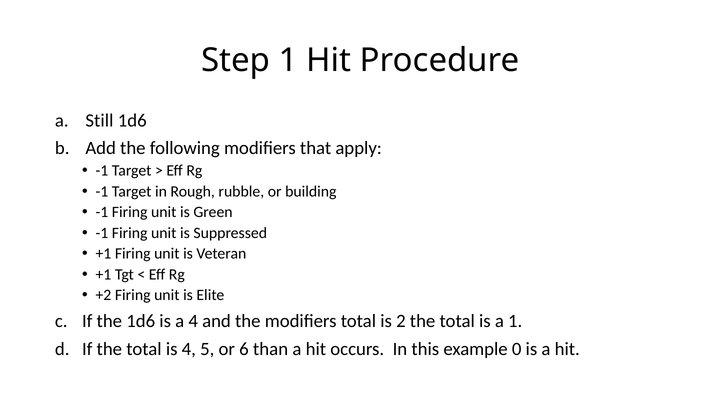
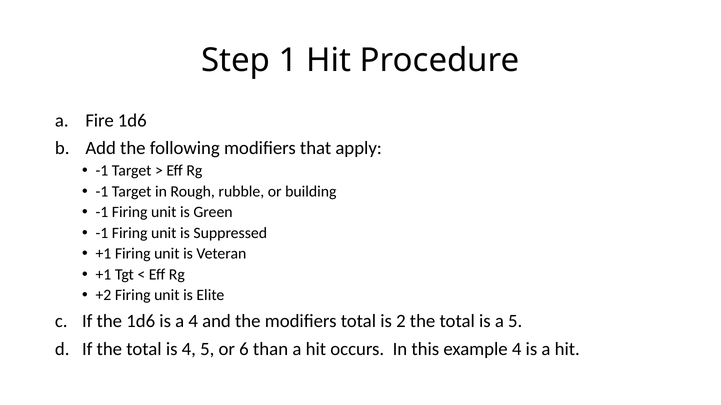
Still: Still -> Fire (100, 121)
a 1: 1 -> 5 (515, 322)
example 0: 0 -> 4 (517, 349)
